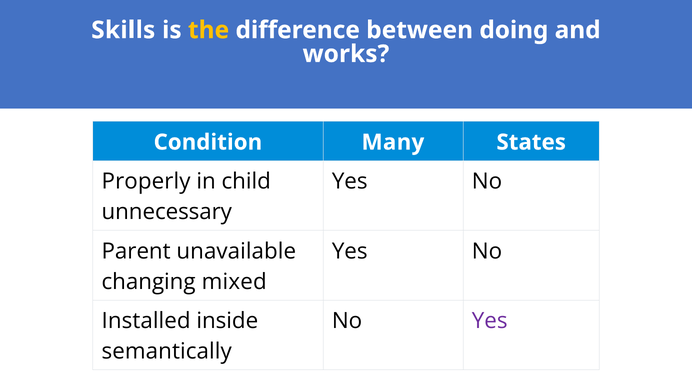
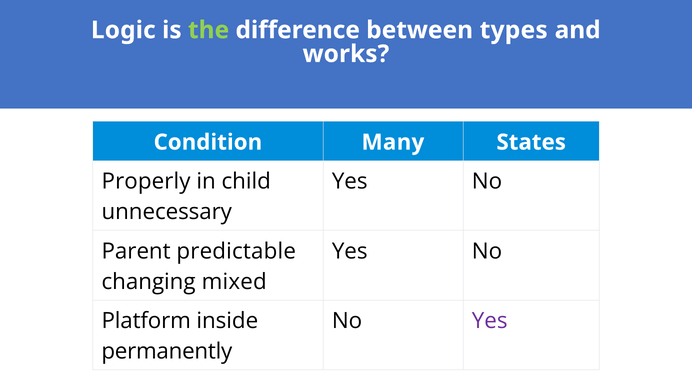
Skills: Skills -> Logic (123, 30)
the colour: yellow -> light green (209, 30)
doing: doing -> types (514, 30)
unavailable: unavailable -> predictable (236, 251)
Installed: Installed -> Platform (146, 321)
semantically: semantically -> permanently (167, 352)
